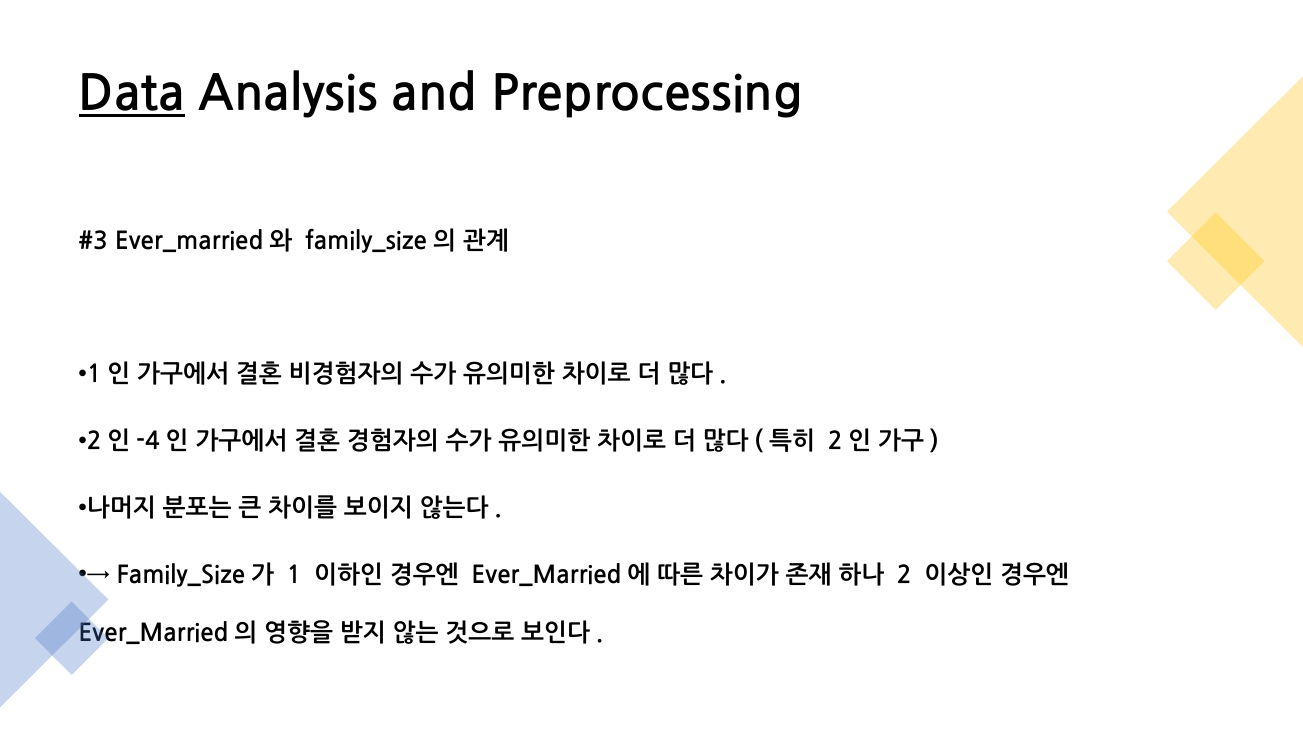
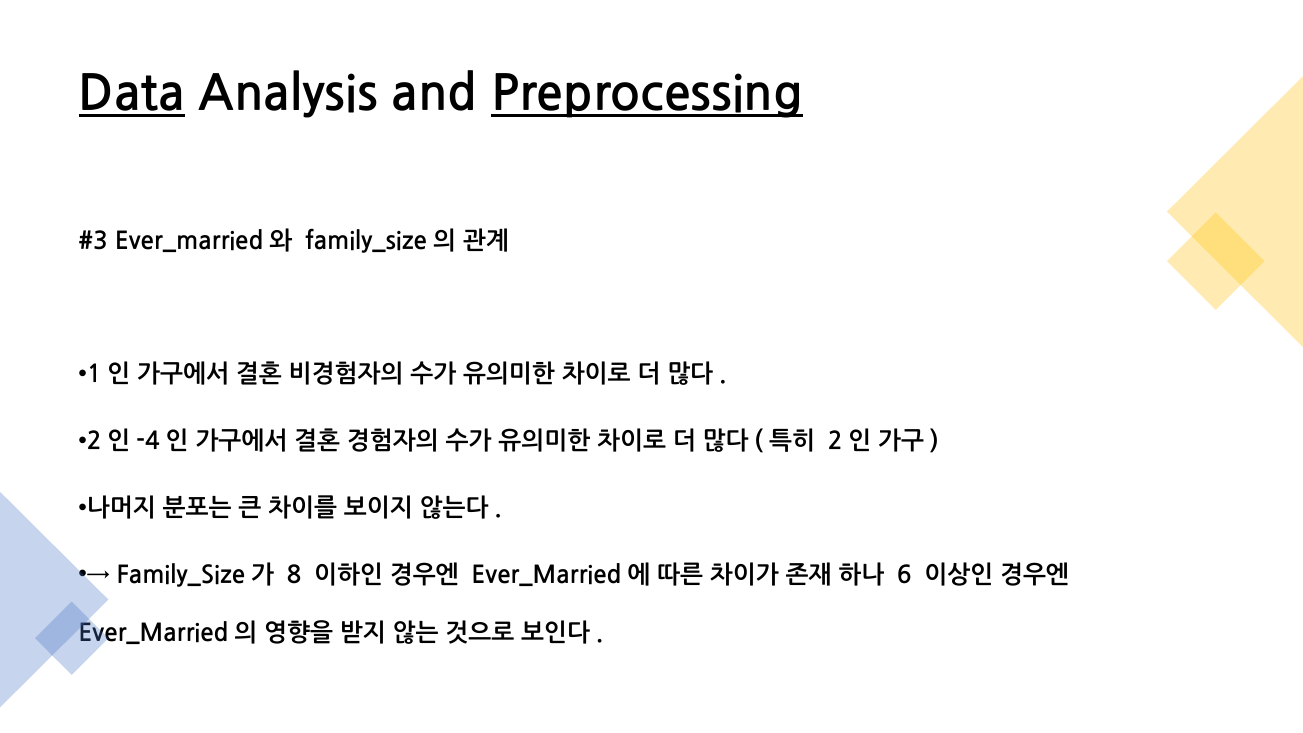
Preprocessing underline: none -> present (647, 95)
1: 1 -> 8 (294, 575)
2: 2 -> 6 (904, 575)
